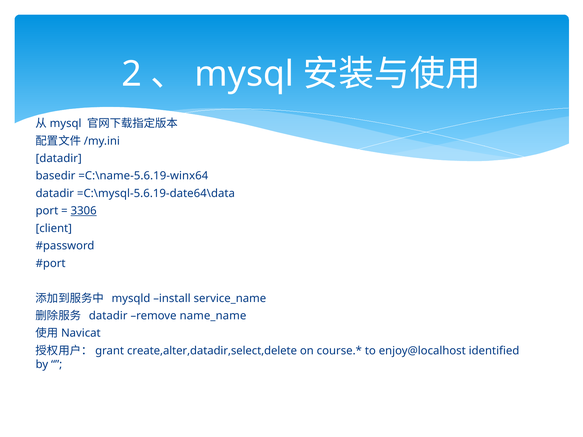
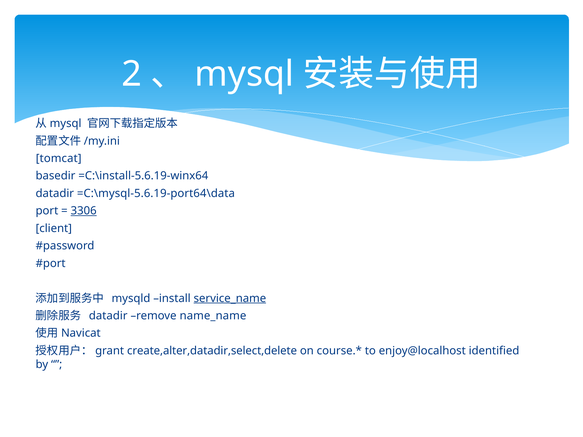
datadir: datadir -> tomcat (59, 159)
=C:\name-5.6.19-winx64: =C:\name-5.6.19-winx64 -> =C:\install-5.6.19-winx64 (143, 176)
=C:\mysql-5.6.19-date64\data: =C:\mysql-5.6.19-date64\data -> =C:\mysql-5.6.19-port64\data (156, 193)
service_name underline: none -> present (230, 298)
